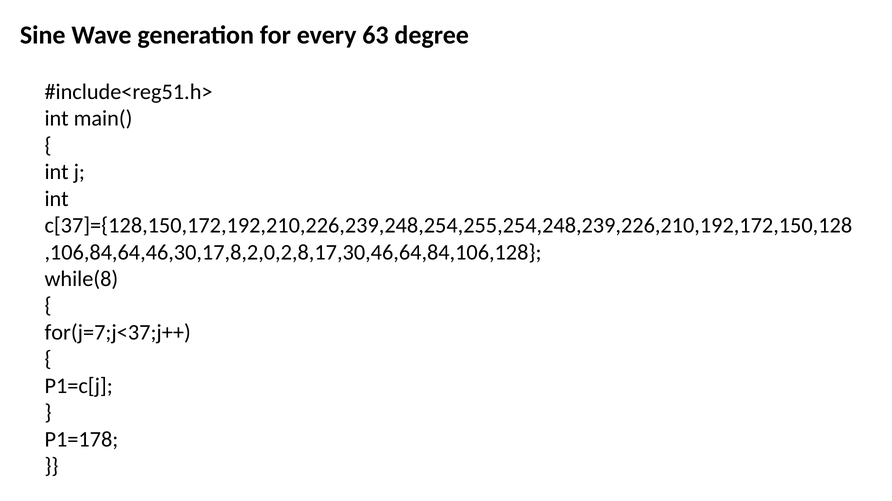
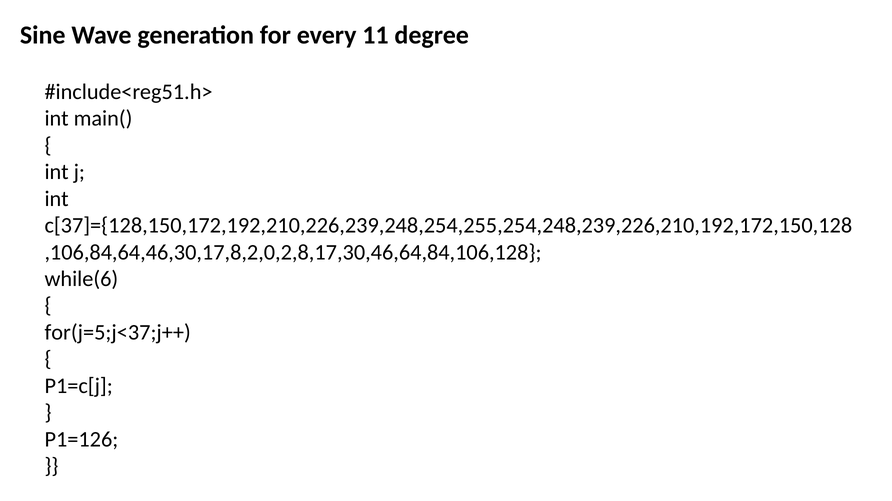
63: 63 -> 11 (375, 35)
while(8: while(8 -> while(6 (81, 279)
for(j=7;j<37;j++: for(j=7;j<37;j++ -> for(j=5;j<37;j++ (118, 333)
P1=178: P1=178 -> P1=126 (81, 440)
